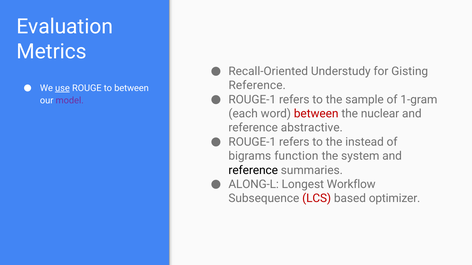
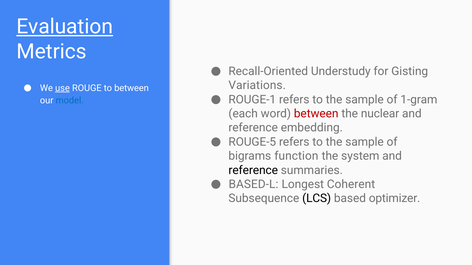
Evaluation underline: none -> present (65, 27)
Reference: Reference -> Variations (257, 86)
model colour: purple -> blue (70, 101)
abstractive: abstractive -> embedding (312, 128)
ROUGE-1: ROUGE-1 -> ROUGE-5 (252, 142)
instead: instead -> sample (365, 142)
ALONG-L: ALONG-L -> BASED-L (254, 185)
Workflow: Workflow -> Coherent (351, 185)
LCS colour: red -> black (317, 199)
